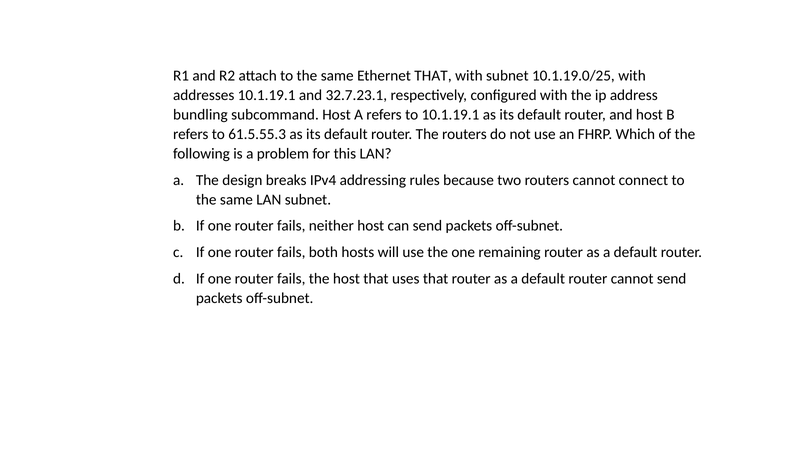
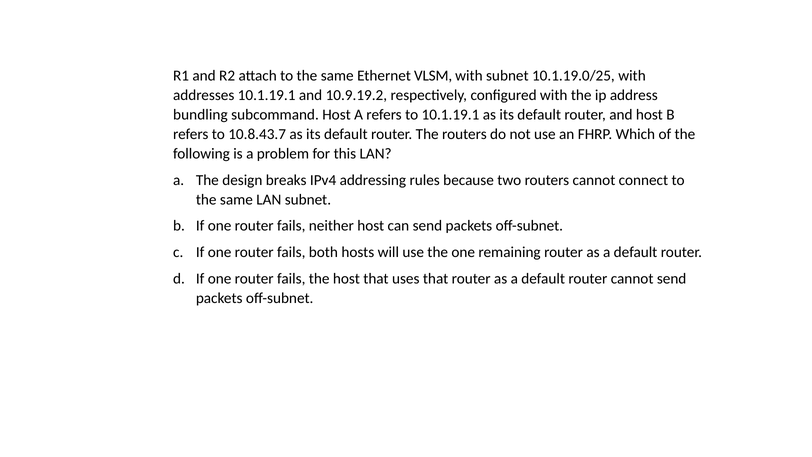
Ethernet THAT: THAT -> VLSM (433, 75)
32.7.23.1: 32.7.23.1 -> 10.9.19.2 (356, 95)
61.5.55.3: 61.5.55.3 -> 10.8.43.7 (257, 134)
